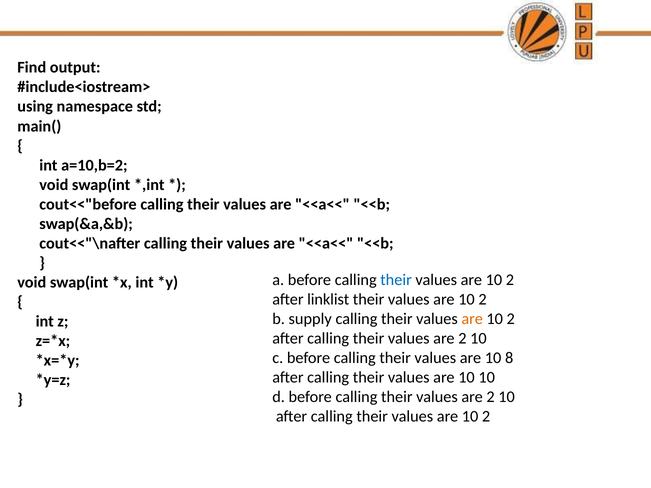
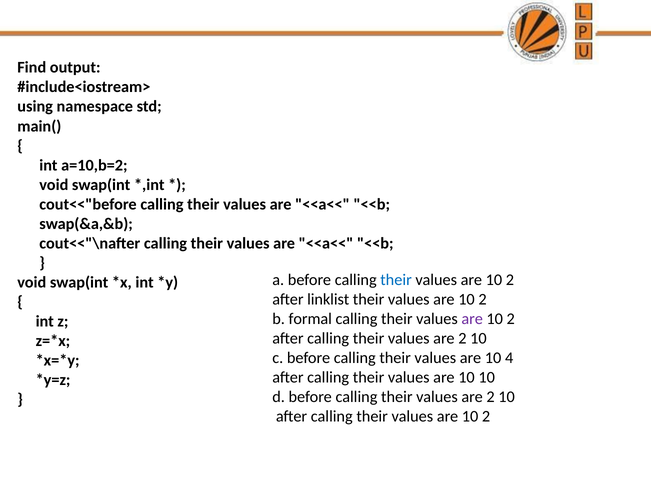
supply: supply -> formal (310, 319)
are colour: orange -> purple (472, 319)
8: 8 -> 4 (509, 358)
